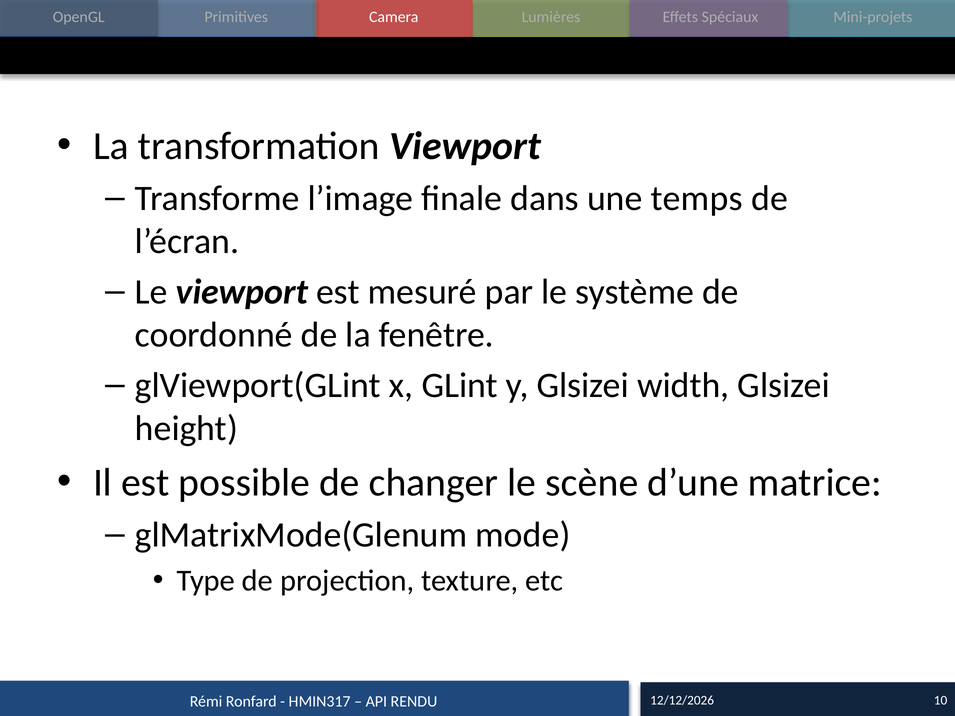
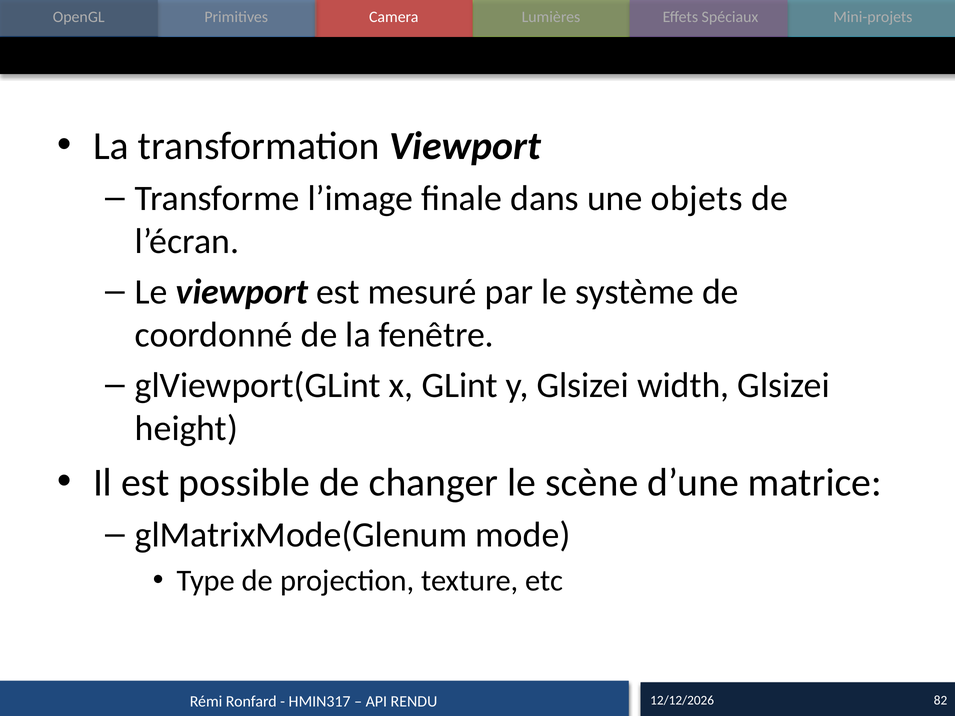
temps: temps -> objets (697, 199)
10: 10 -> 82 (941, 701)
